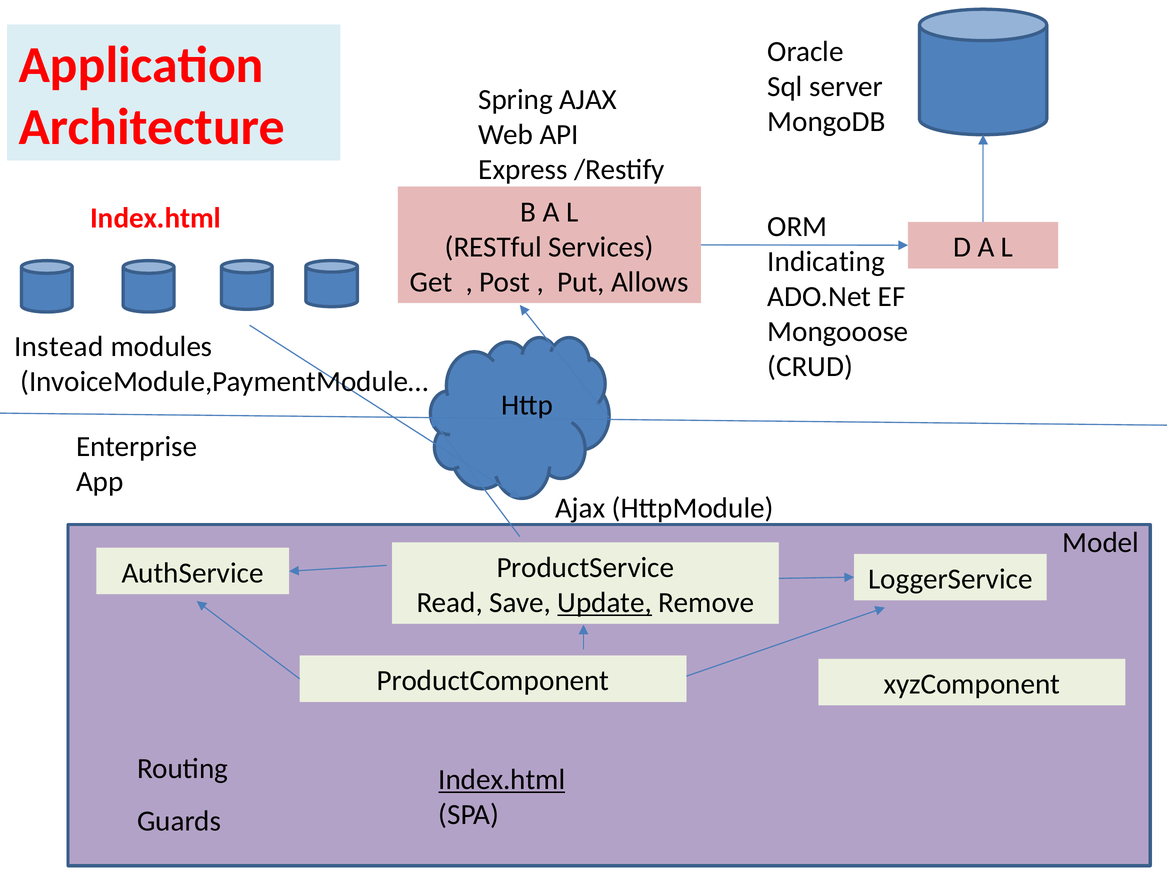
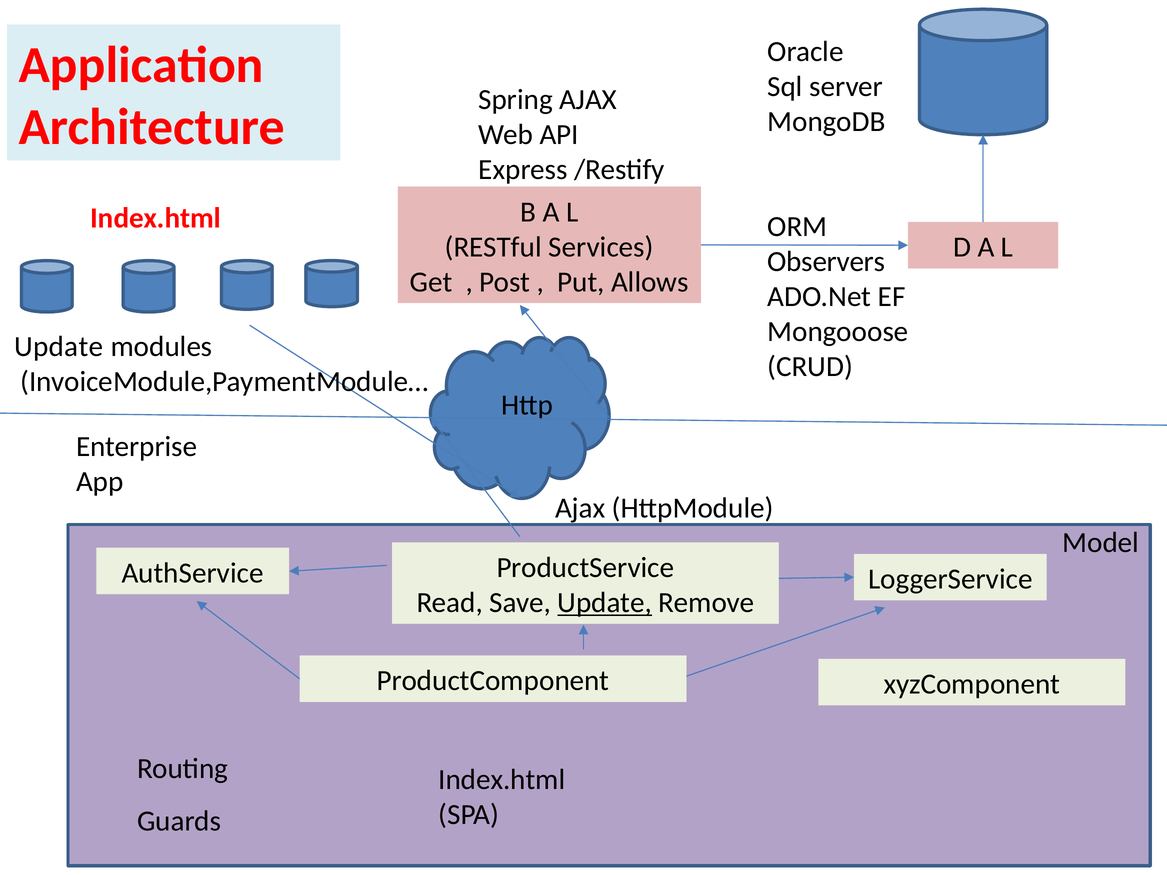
Indicating: Indicating -> Observers (826, 262)
Instead: Instead -> Update (59, 346)
Index.html underline: present -> none (502, 780)
